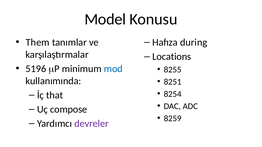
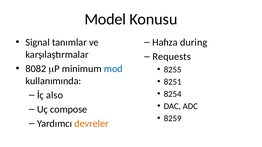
Them: Them -> Signal (38, 43)
Locations: Locations -> Requests (172, 57)
5196: 5196 -> 8082 (36, 69)
that: that -> also (55, 95)
devreler colour: purple -> orange (91, 124)
